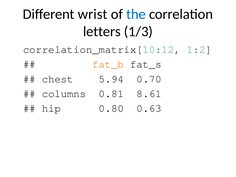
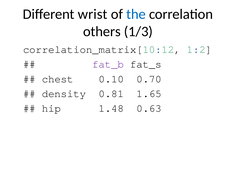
letters: letters -> others (102, 31)
fat_b colour: orange -> purple (108, 64)
5.94: 5.94 -> 0.10 (111, 79)
columns: columns -> density (64, 94)
8.61: 8.61 -> 1.65 (149, 94)
0.80: 0.80 -> 1.48 (111, 108)
